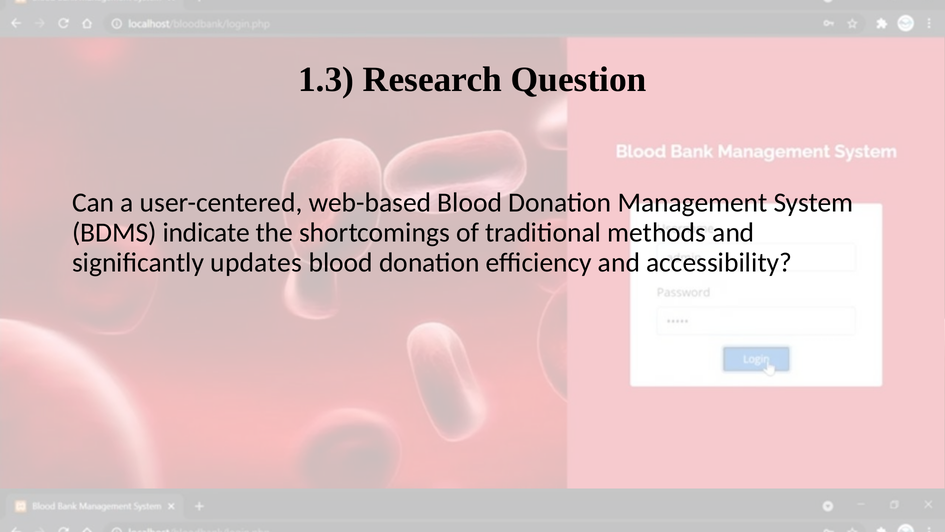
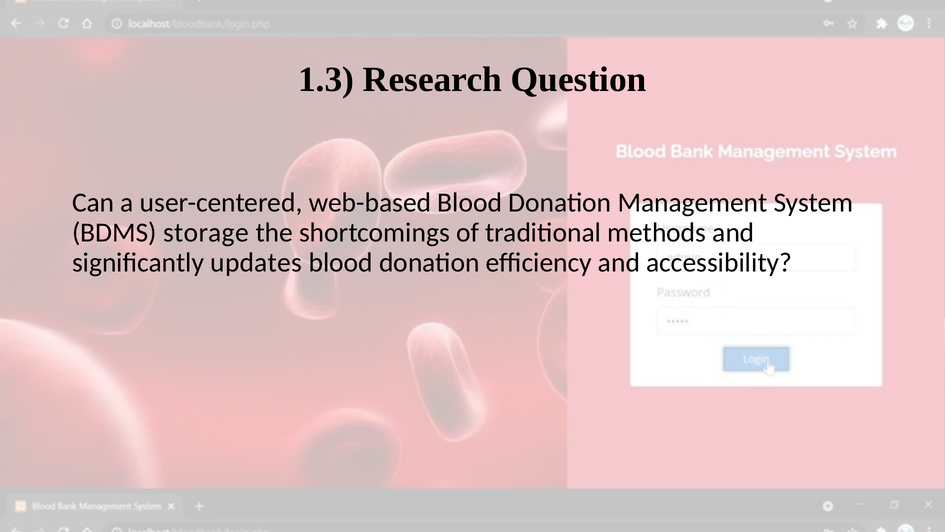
indicate: indicate -> storage (206, 232)
